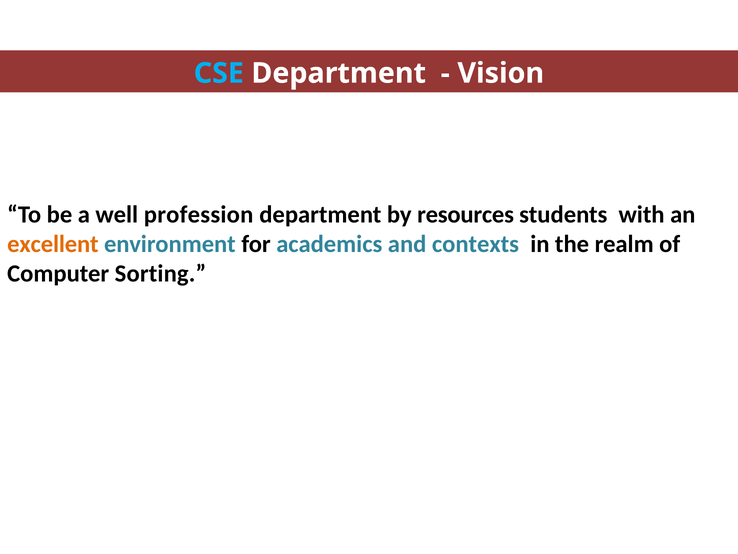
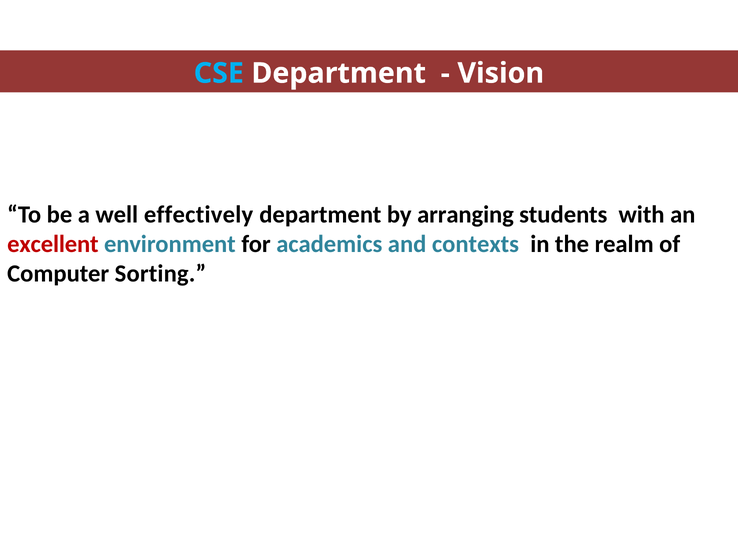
profession: profession -> effectively (199, 214)
resources: resources -> arranging (465, 214)
excellent colour: orange -> red (53, 244)
